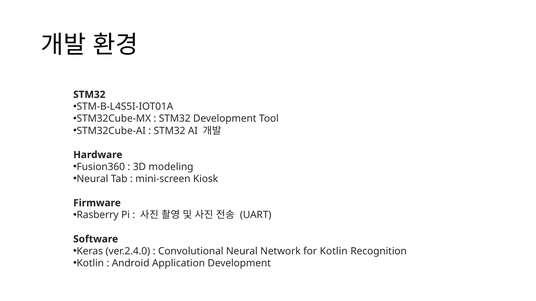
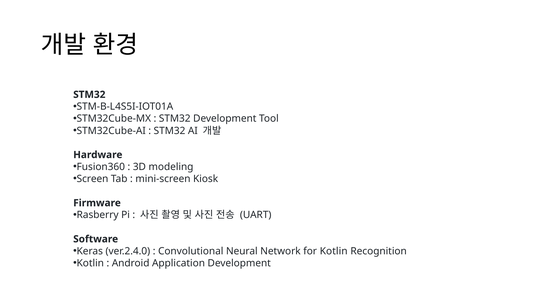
Neural: Neural -> Screen (92, 179)
